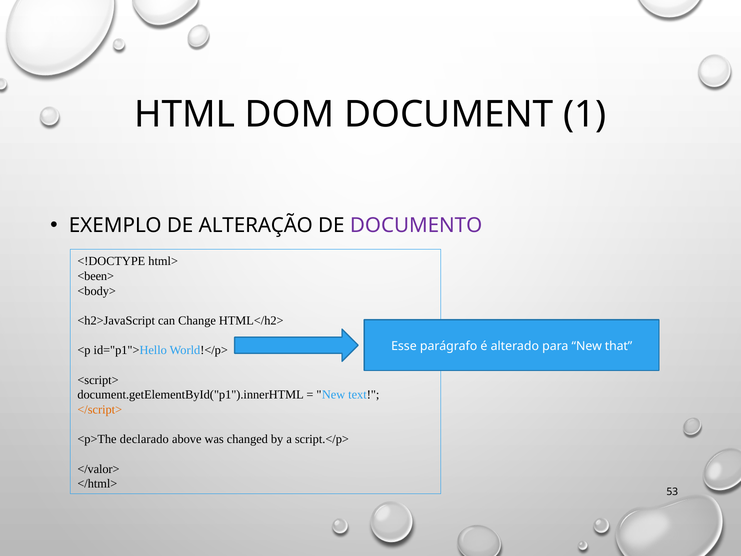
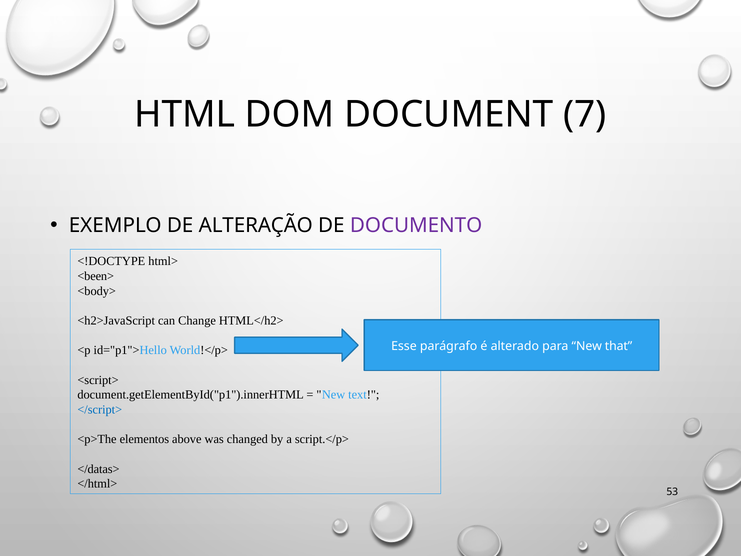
1: 1 -> 7 (585, 115)
</script> colour: orange -> blue (100, 409)
declarado: declarado -> elementos (144, 439)
</valor>: </valor> -> </datas> (98, 469)
